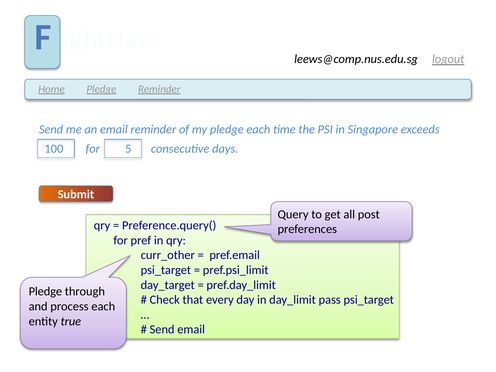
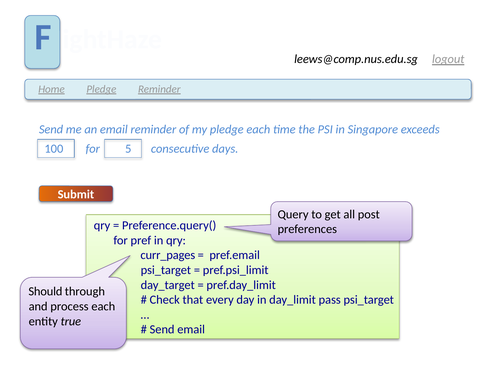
curr_other: curr_other -> curr_pages (168, 255)
Pledge: Pledge -> Should (45, 292)
